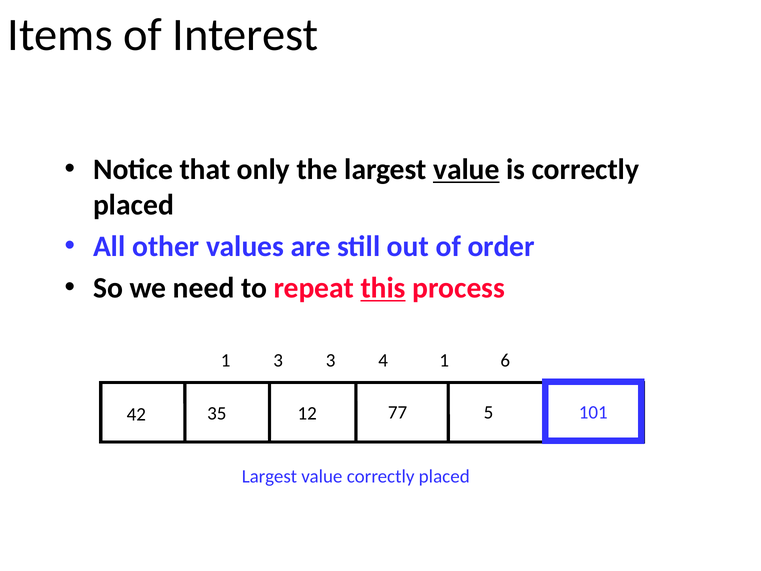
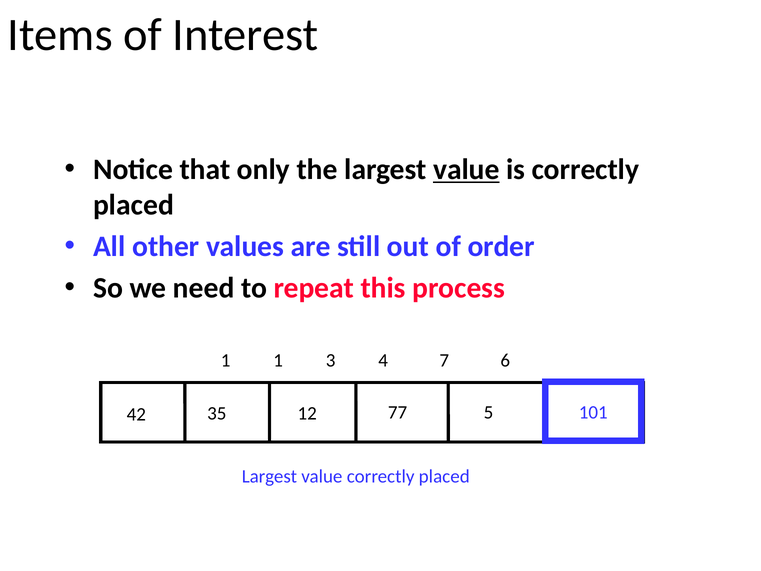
this underline: present -> none (383, 288)
1 3: 3 -> 1 (278, 360)
4 1: 1 -> 7 (444, 360)
